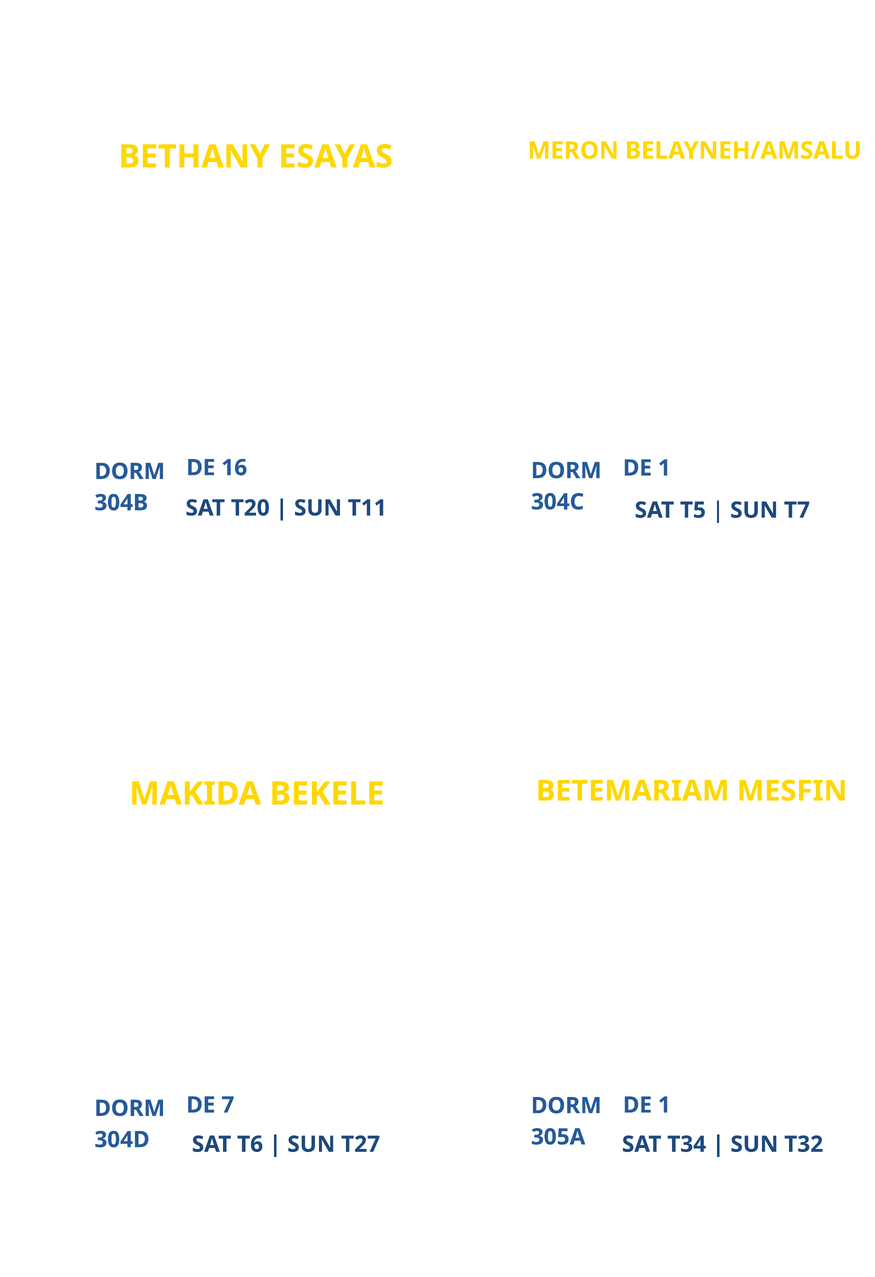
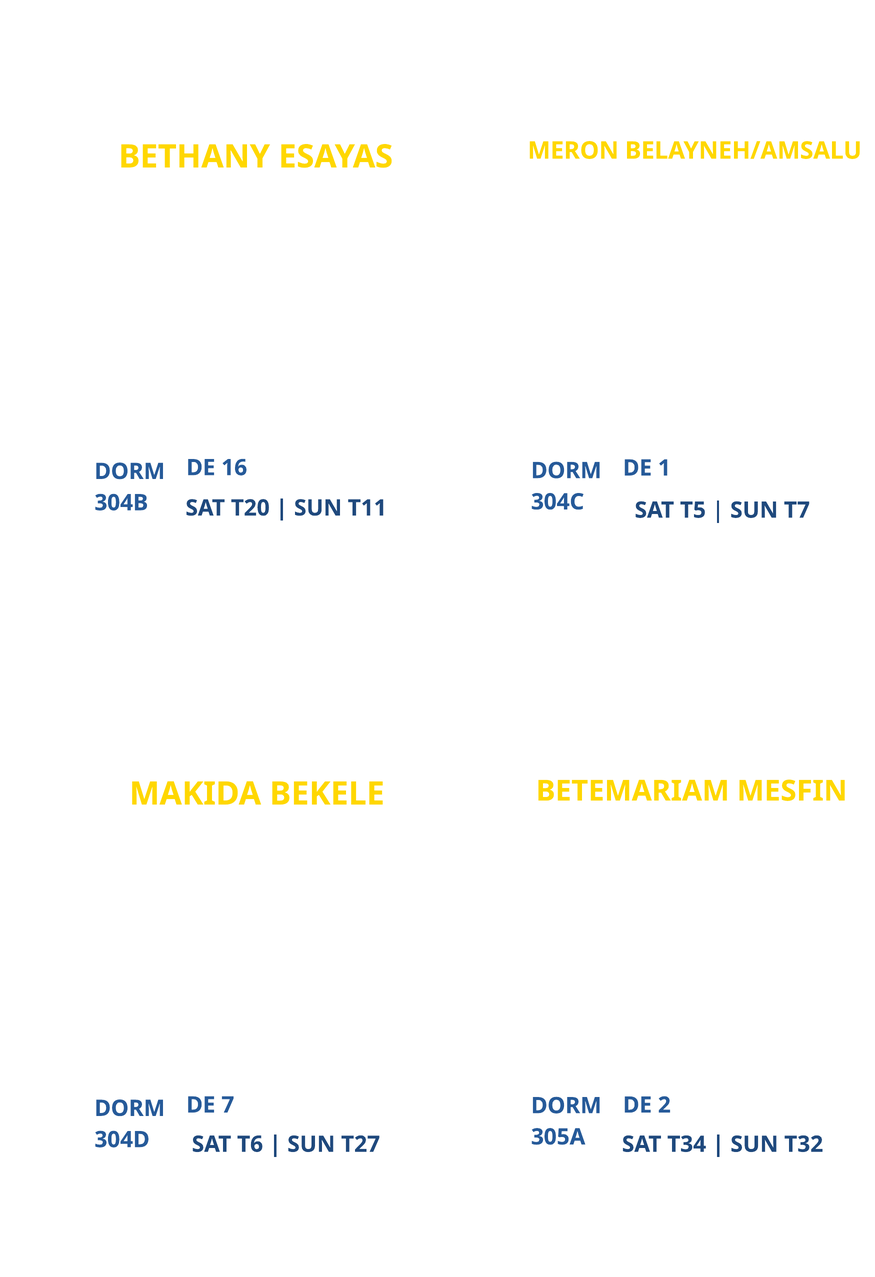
7 DE 1: 1 -> 2 (664, 1106)
